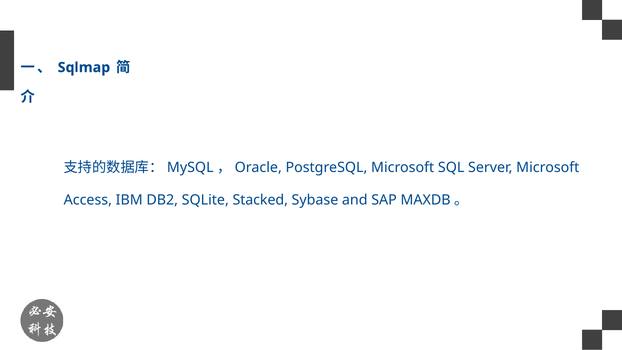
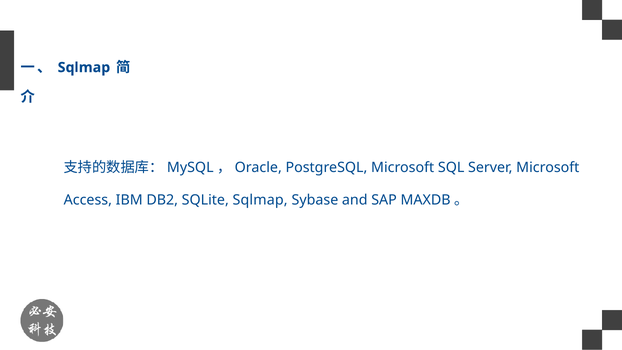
SQLite Stacked: Stacked -> Sqlmap (260, 200)
